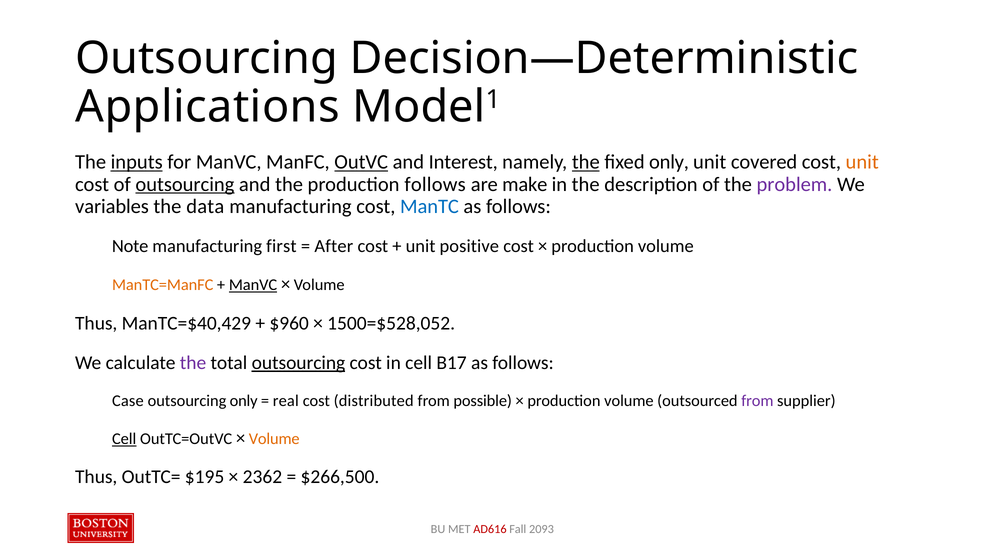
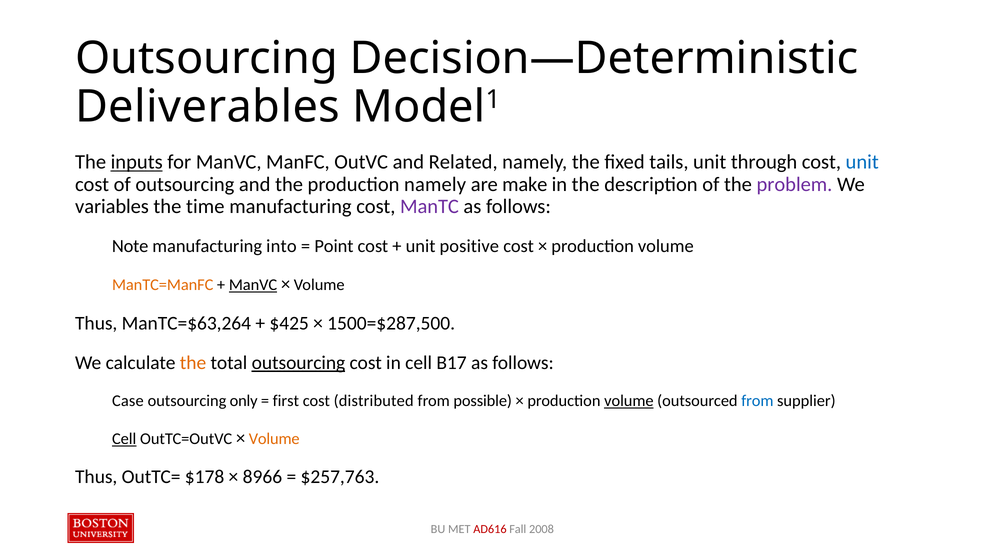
Applications: Applications -> Deliverables (208, 107)
OutVC underline: present -> none (361, 162)
Interest: Interest -> Related (463, 162)
the underline: present -> none (586, 162)
fixed only: only -> tails (669, 162)
covered: covered -> through (764, 162)
unit colour: orange -> blue (862, 162)
outsourcing underline: present -> none (185, 184)
production follows: follows -> namely (435, 184)
data: data -> time (205, 206)
ManTC colour: blue -> purple (429, 206)
first: first -> into (281, 246)
After: After -> Point (334, 246)
ManTC=$40,429: ManTC=$40,429 -> ManTC=$63,264 (186, 323)
$960: $960 -> $425 (289, 323)
1500=$528,052: 1500=$528,052 -> 1500=$287,500 (391, 323)
the colour: purple -> orange (193, 363)
real: real -> first (286, 401)
volume underline: none -> present (629, 401)
from colour: purple -> blue (757, 401)
$195: $195 -> $178 (205, 477)
2362: 2362 -> 8966 (262, 477)
$266,500: $266,500 -> $257,763 (340, 477)
2093: 2093 -> 2008 (541, 529)
